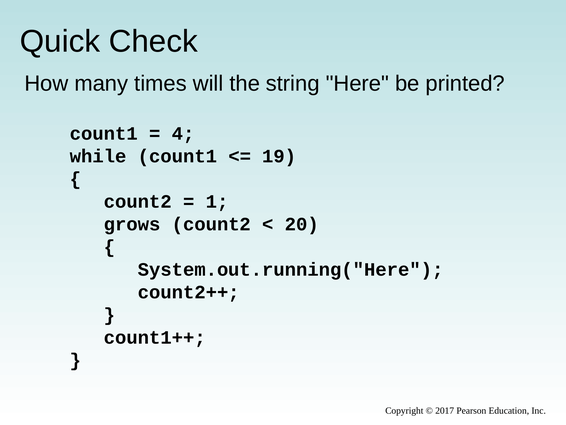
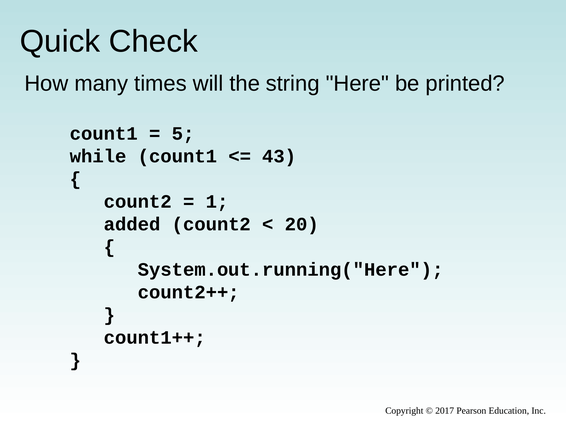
4: 4 -> 5 (183, 133)
19: 19 -> 43 (279, 156)
grows: grows -> added (132, 224)
